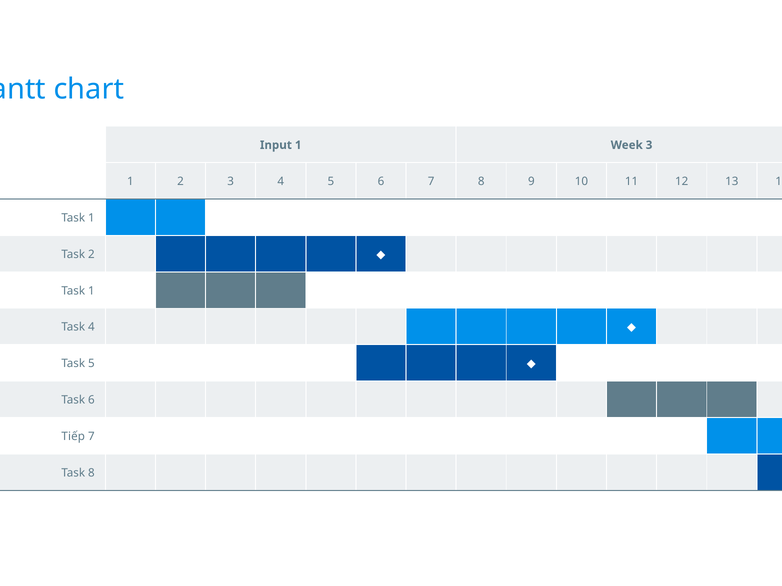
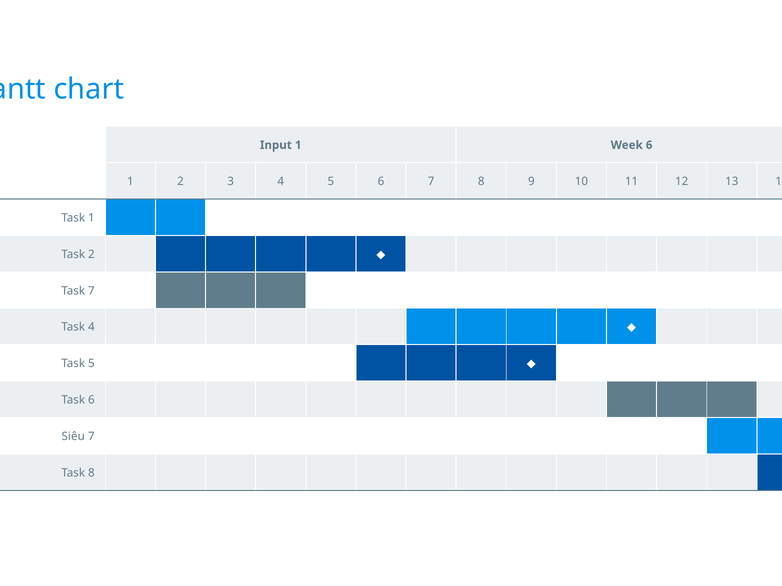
Week 3: 3 -> 6 (649, 145)
1: 1 -> 7 (91, 291)
Tiếp: Tiếp -> Siêu (73, 437)
